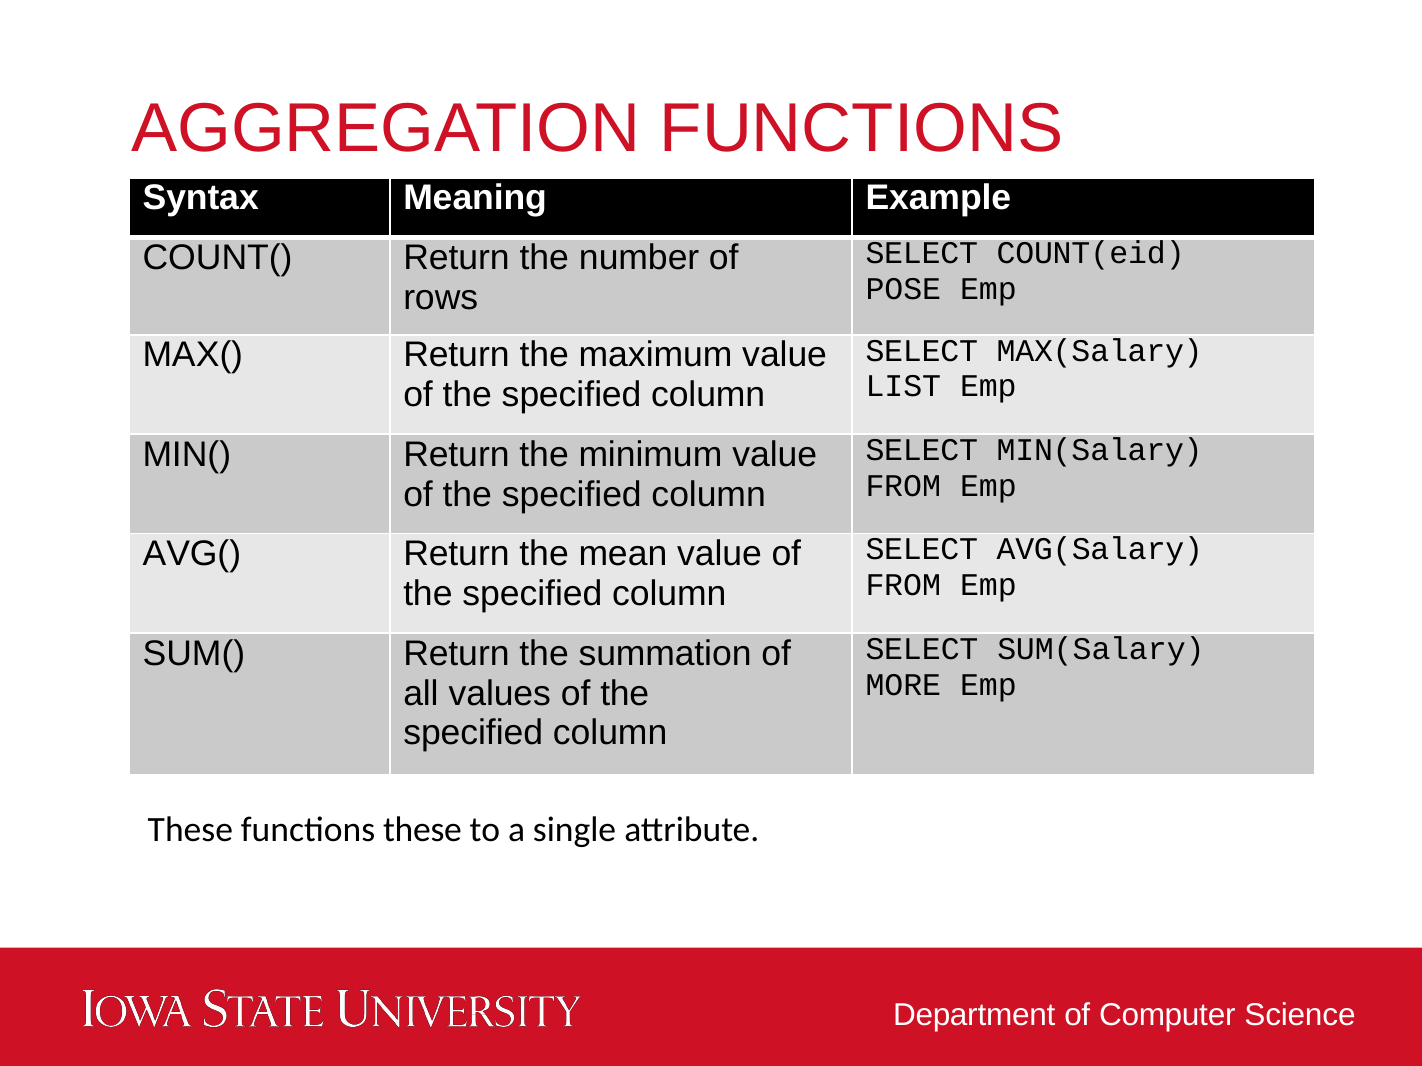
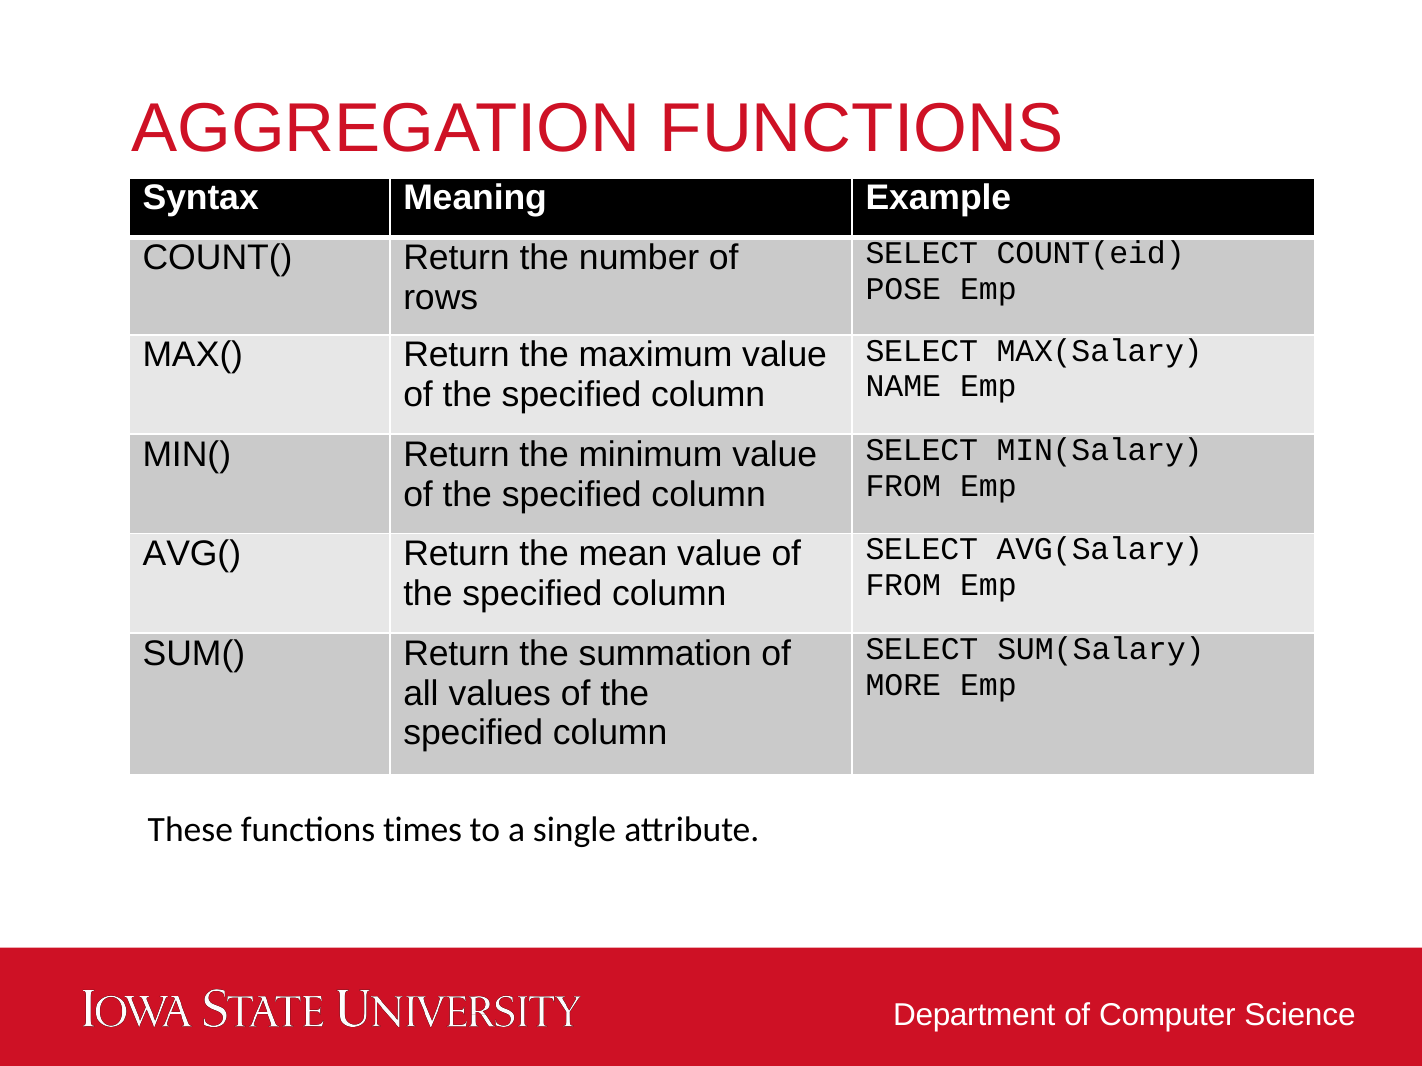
LIST: LIST -> NAME (903, 387)
functions these: these -> times (423, 830)
